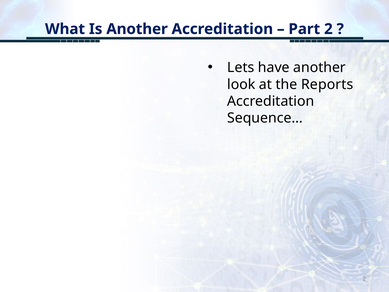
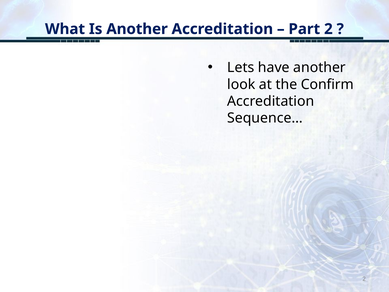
Reports: Reports -> Confirm (327, 84)
